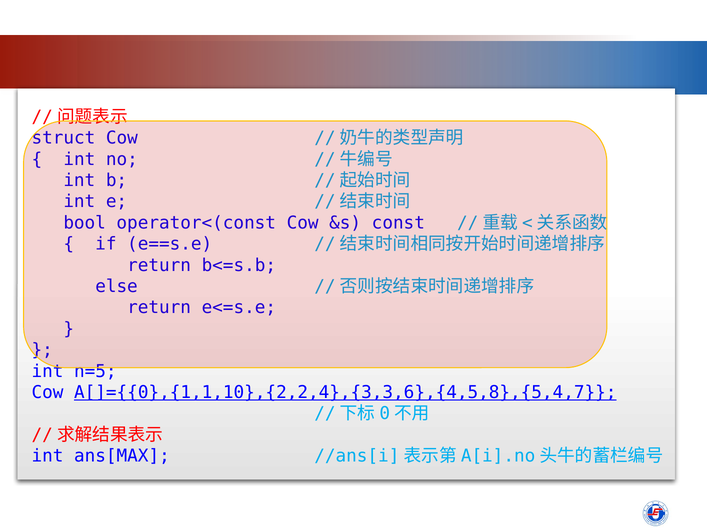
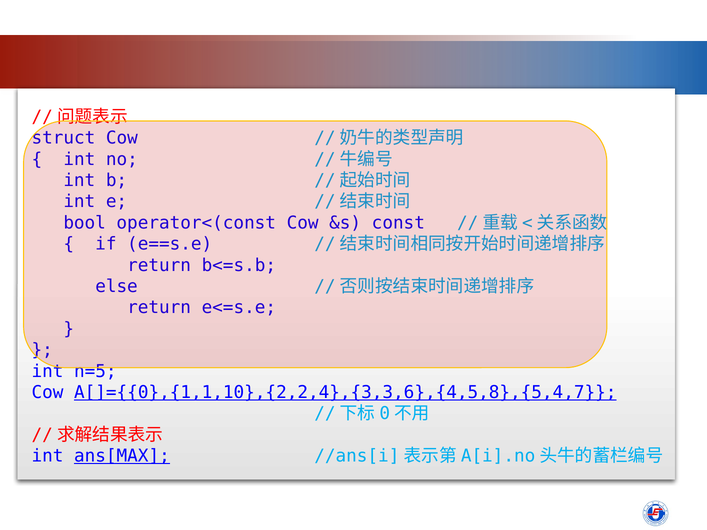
ans[MAX underline: none -> present (122, 456)
